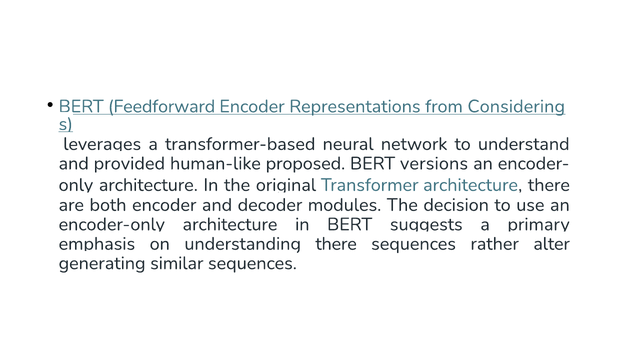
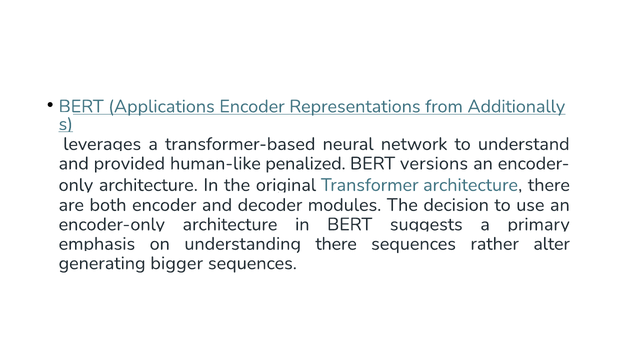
Feedforward: Feedforward -> Applications (161, 106)
Considering: Considering -> Additionally (516, 106)
proposed: proposed -> penalized (305, 163)
similar: similar -> bigger (177, 263)
